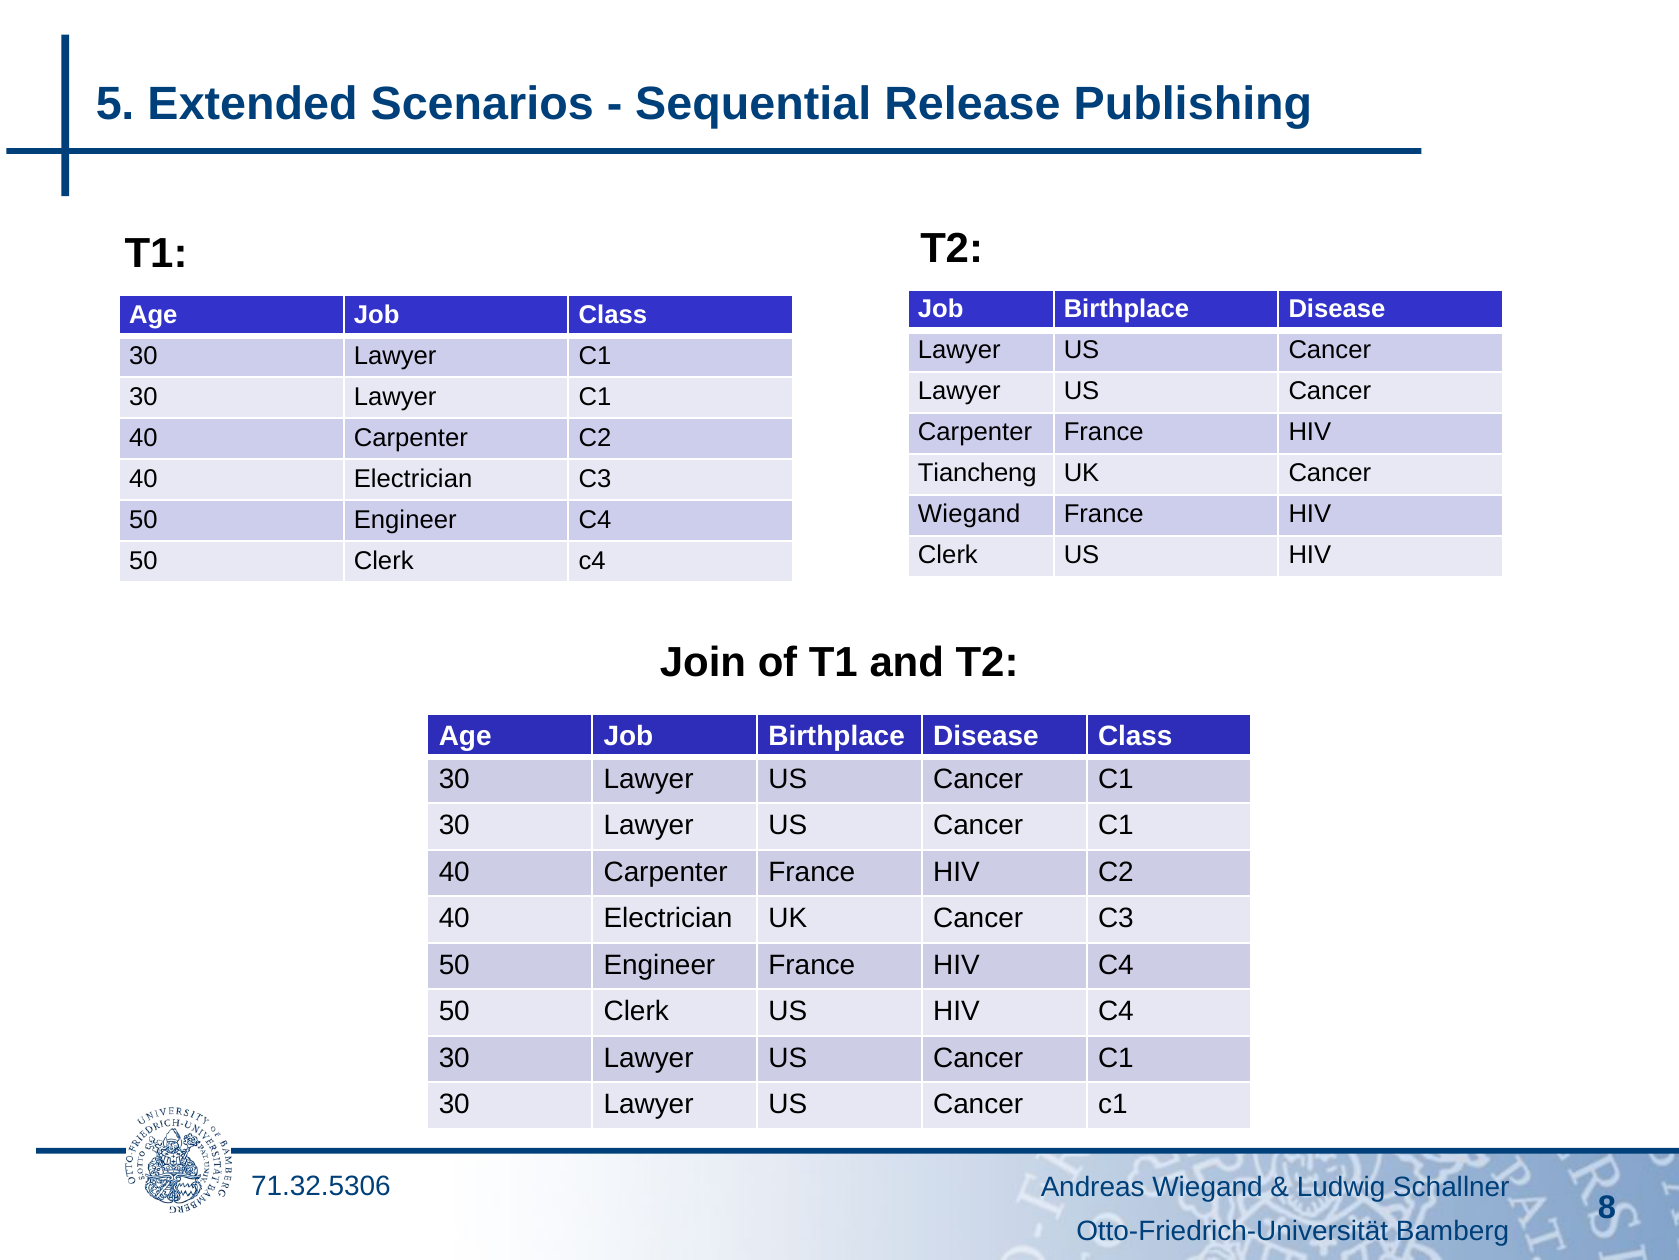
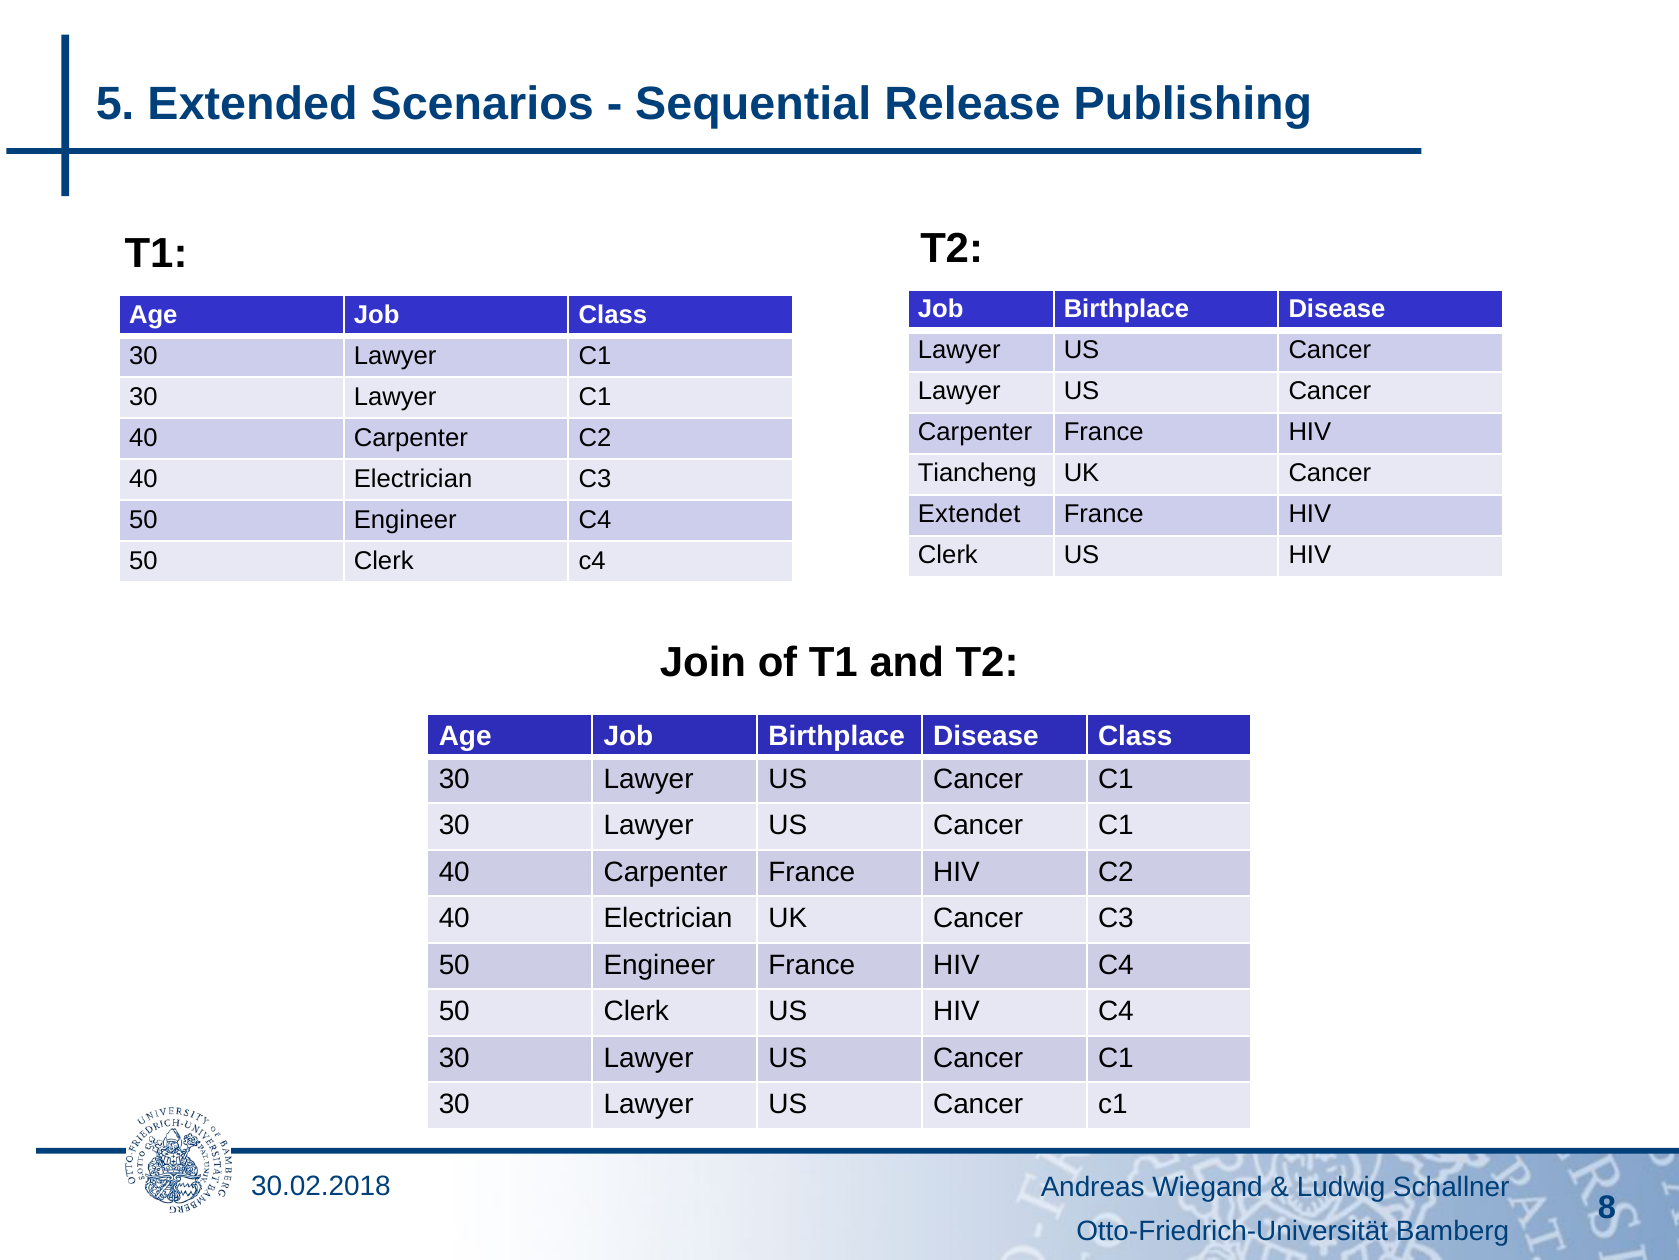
Wiegand: Wiegand -> Extendet (969, 514)
71.32.5306: 71.32.5306 -> 30.02.2018 (321, 1186)
